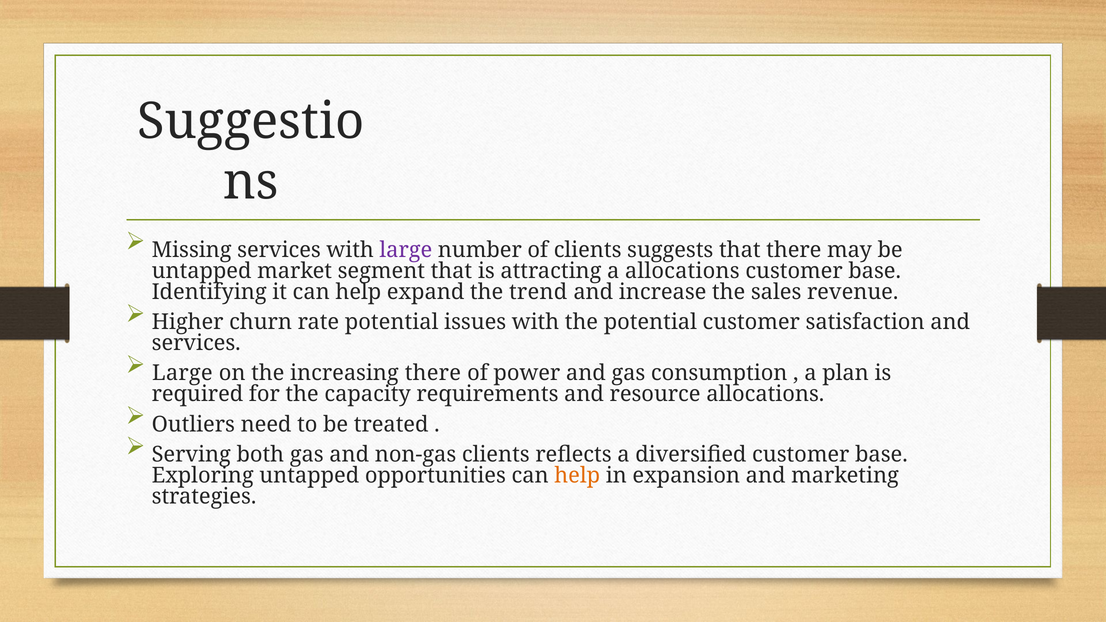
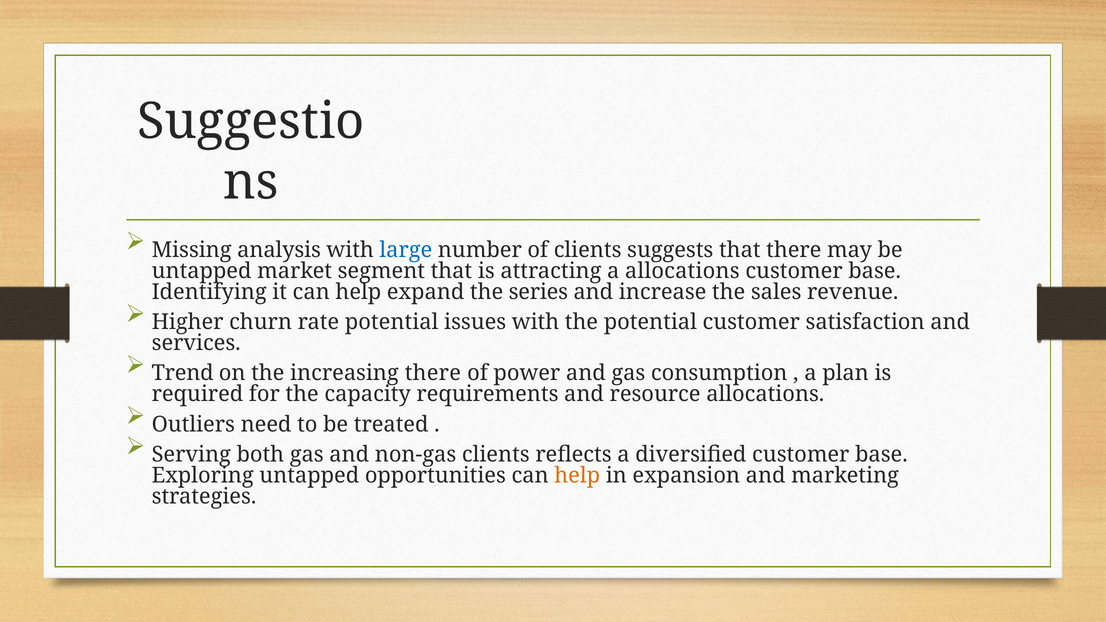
Missing services: services -> analysis (279, 250)
large colour: purple -> blue (406, 250)
trend: trend -> series (538, 292)
Large: Large -> Trend (183, 373)
